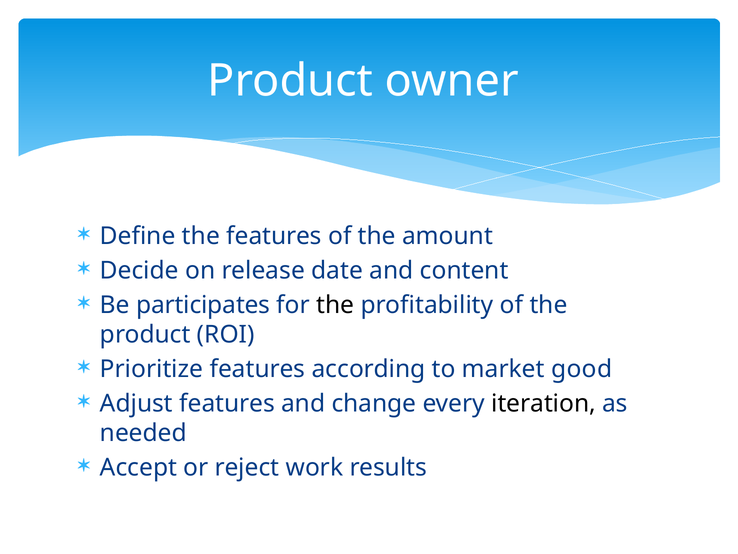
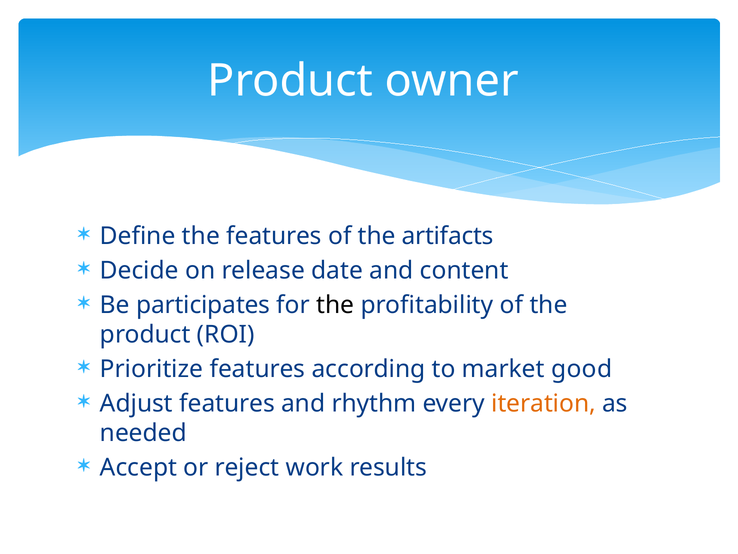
amount: amount -> artifacts (448, 236)
change: change -> rhythm (374, 403)
iteration colour: black -> orange (544, 403)
